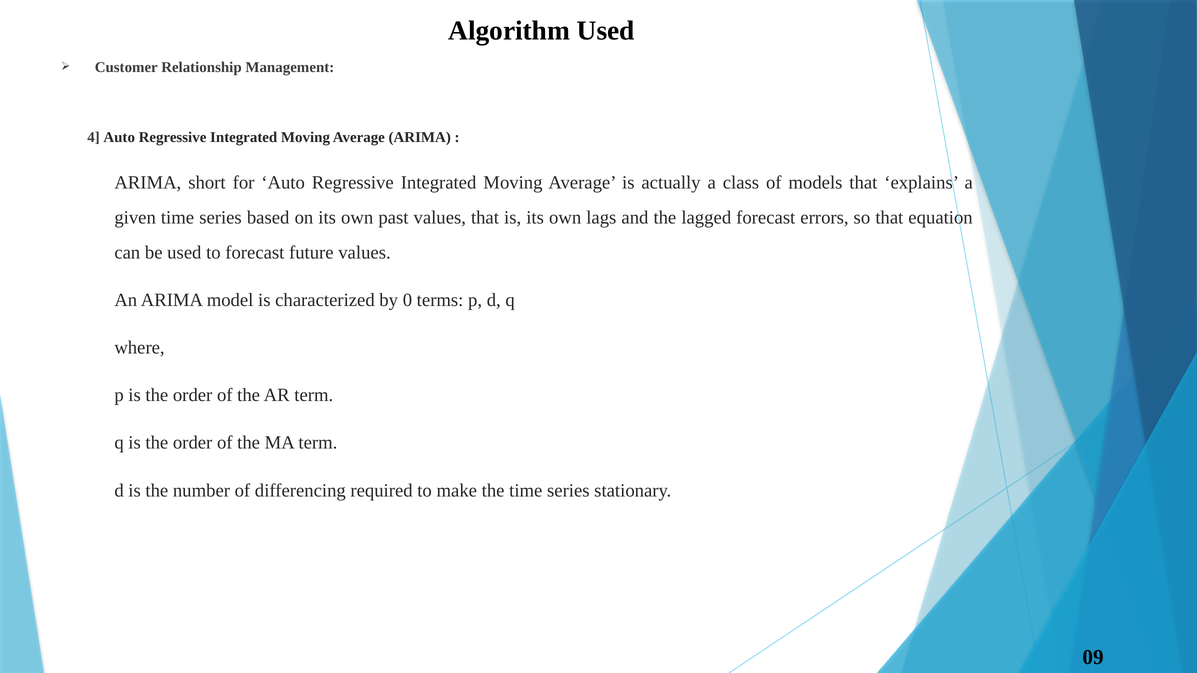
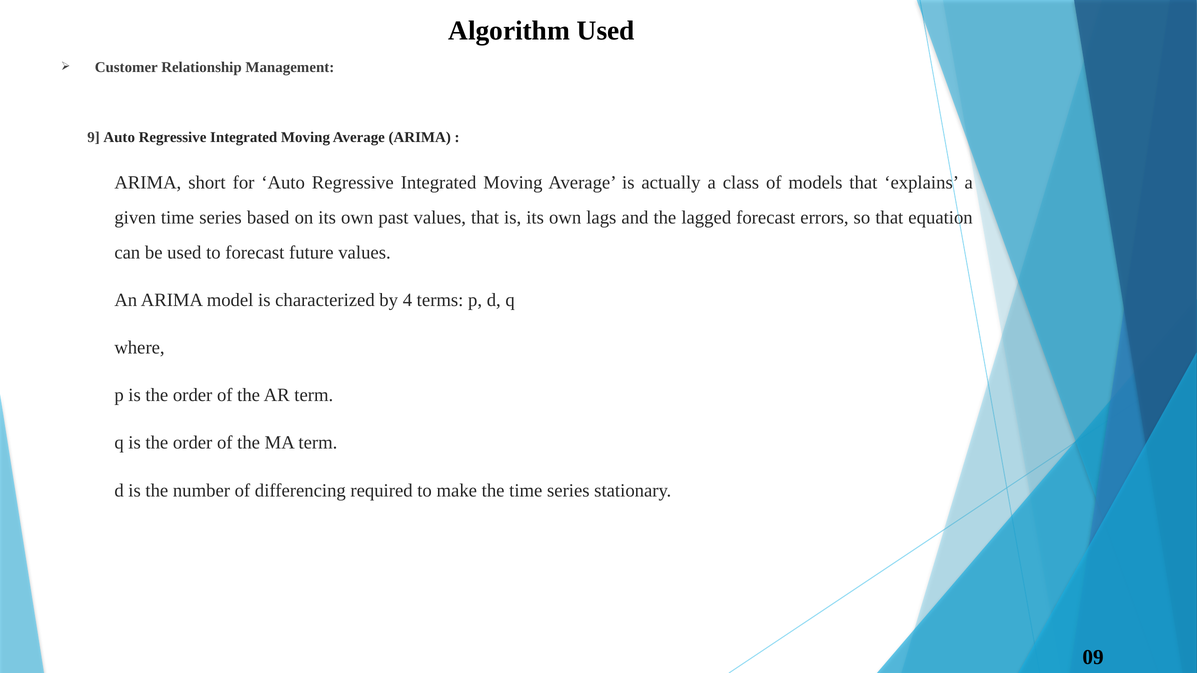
4: 4 -> 9 (94, 137)
0: 0 -> 4 (407, 300)
